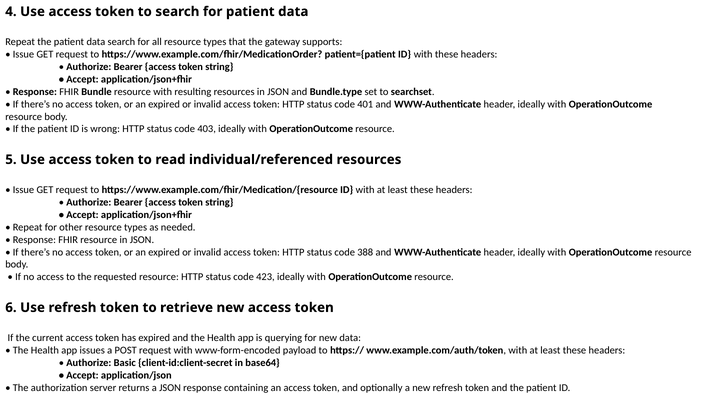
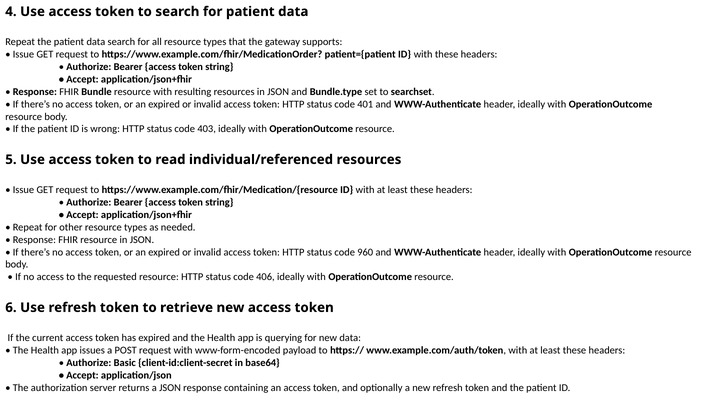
388: 388 -> 960 (365, 252)
423: 423 -> 406 (265, 277)
